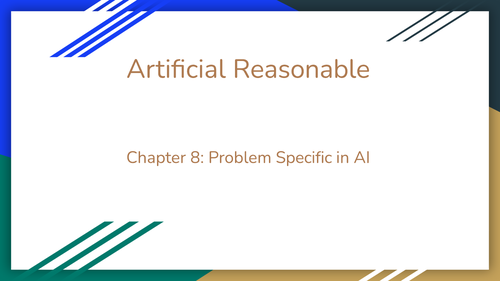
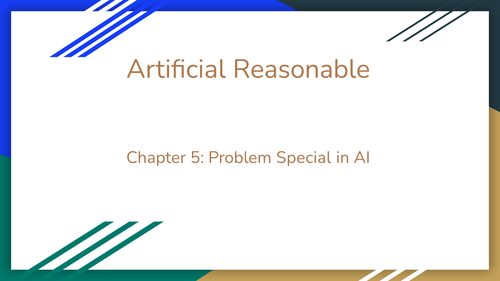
8: 8 -> 5 (197, 158)
Specific: Specific -> Special (304, 158)
